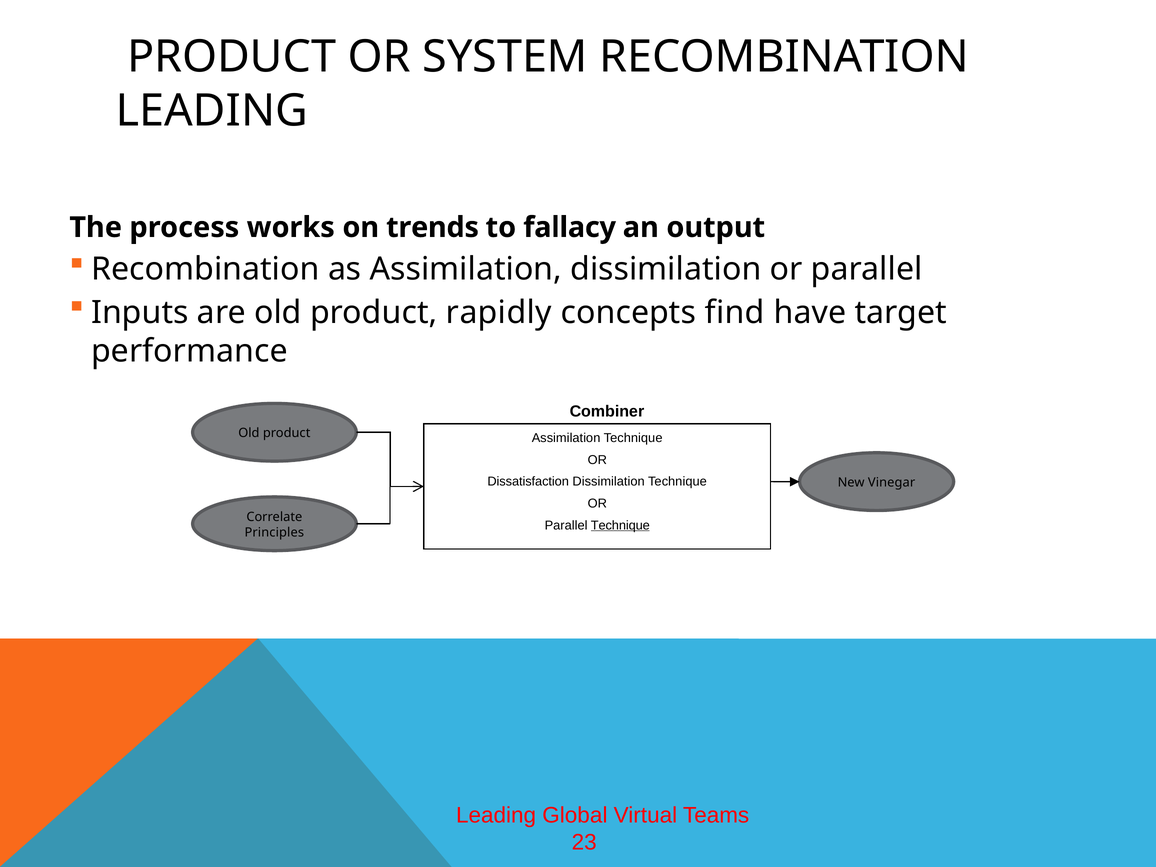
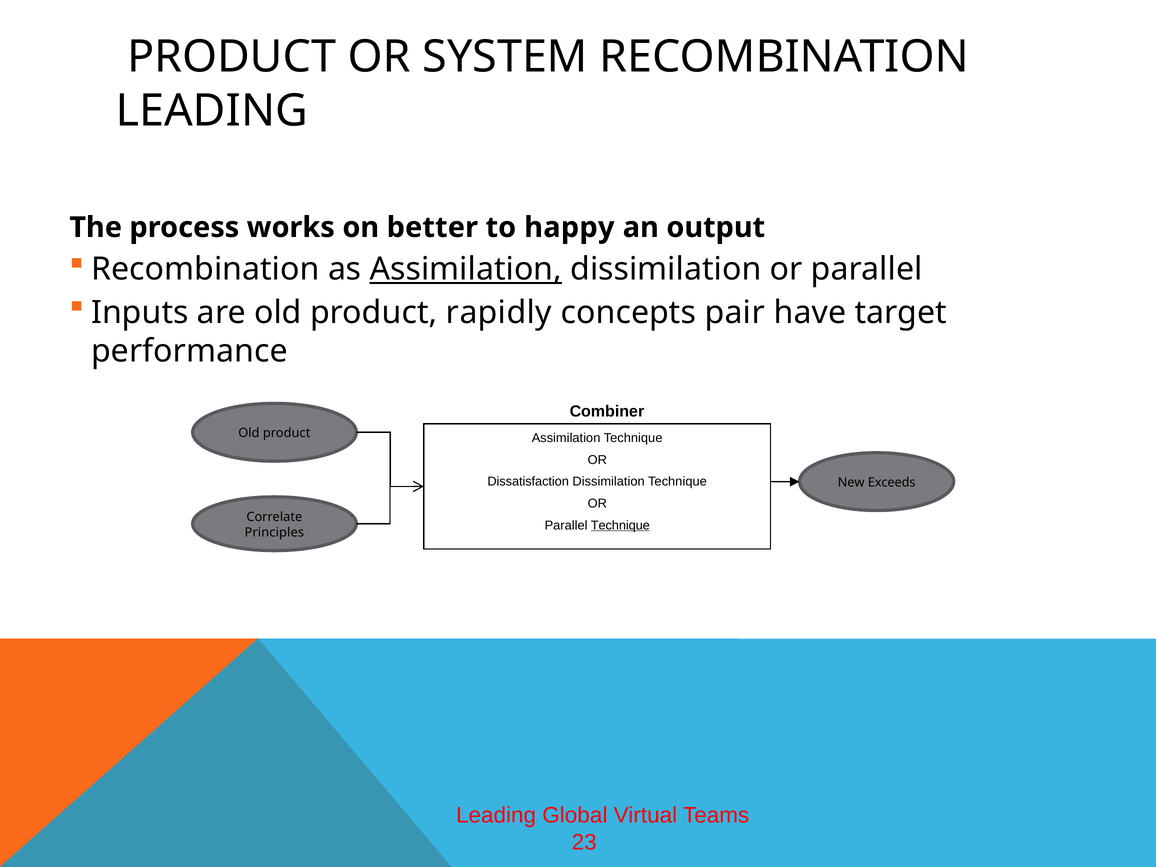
trends: trends -> better (432, 227)
fallacy: fallacy -> happy (569, 227)
Assimilation underline: none -> present (466, 269)
find: find -> pair (735, 312)
Vinegar: Vinegar -> Exceeds (892, 482)
